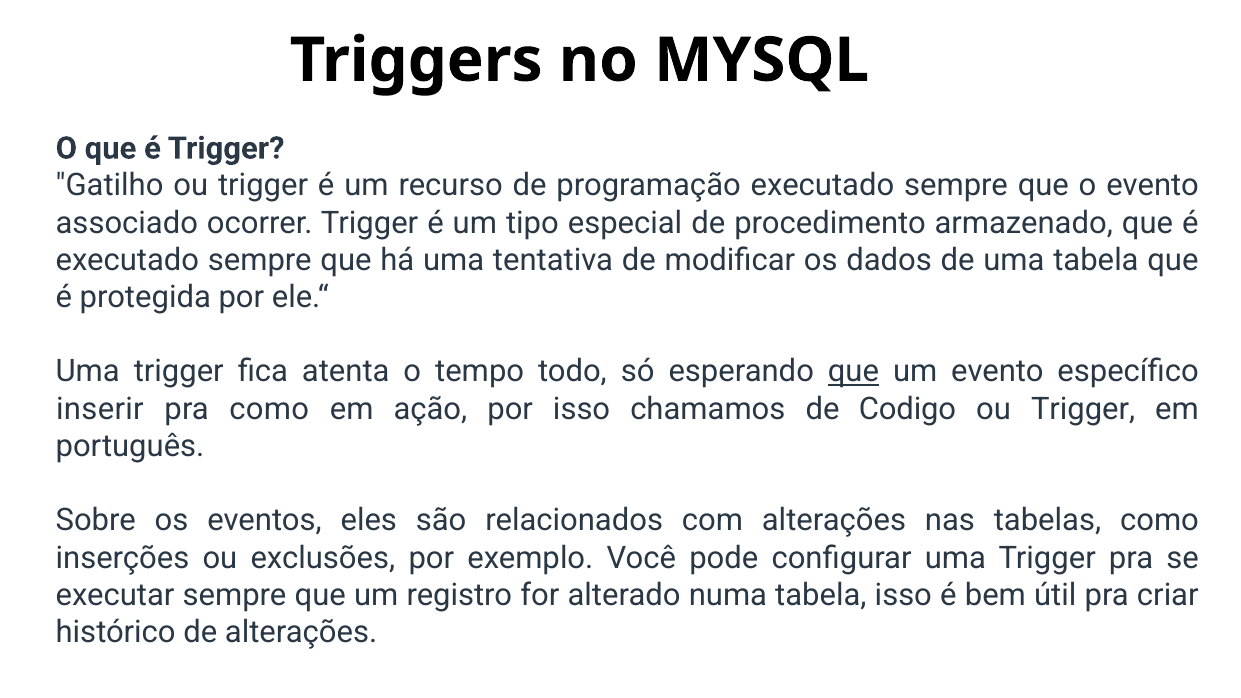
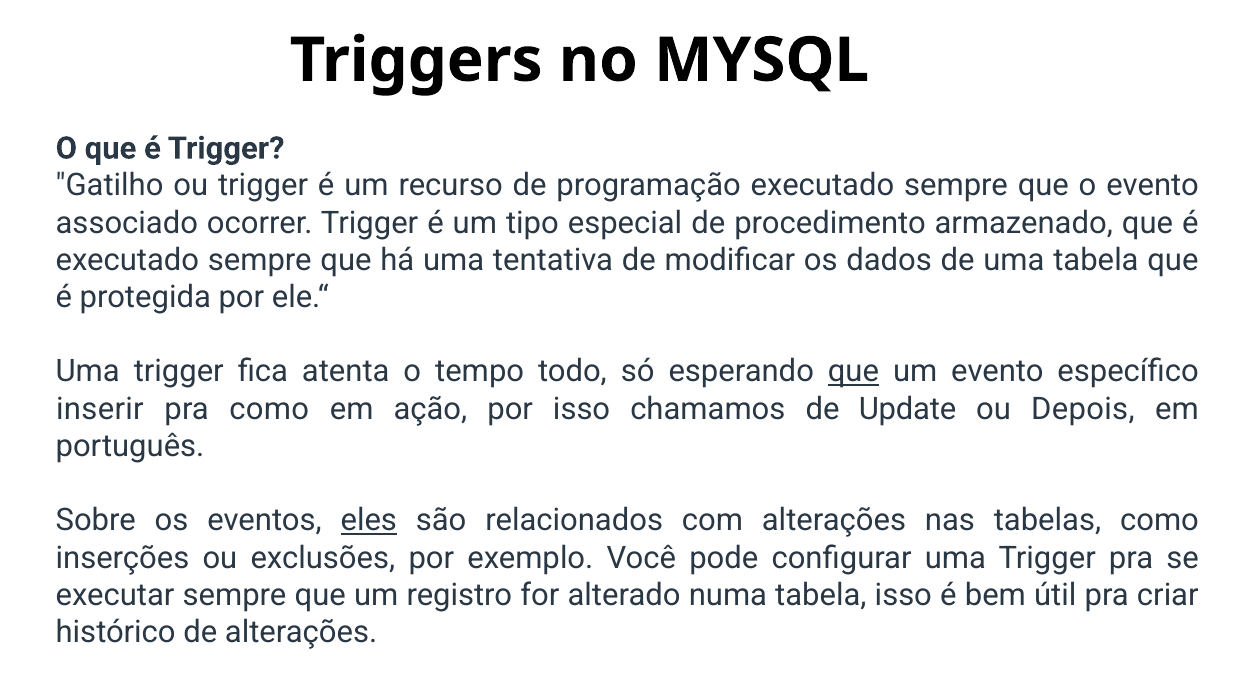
Codigo: Codigo -> Update (908, 409)
Trigger: Trigger -> Depois (1083, 409)
eles underline: none -> present (369, 521)
